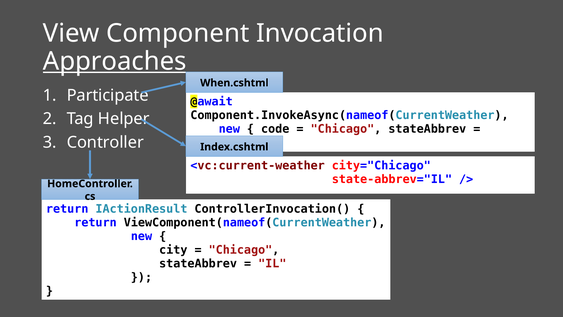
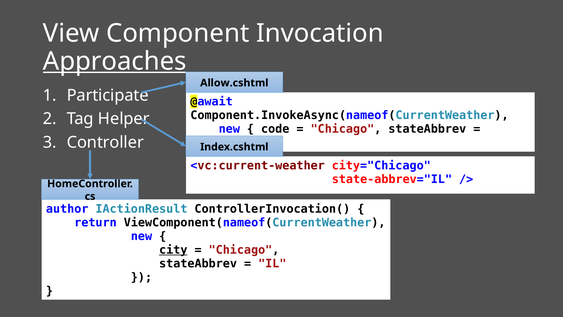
When.cshtml: When.cshtml -> Allow.cshtml (234, 83)
return: return -> author (67, 209)
city underline: none -> present (173, 250)
